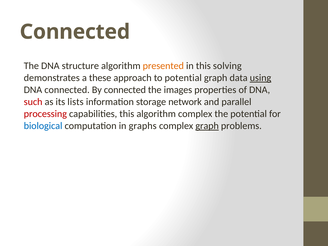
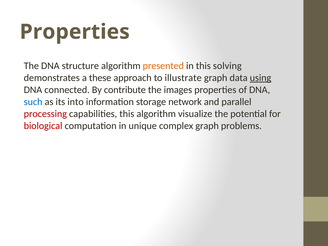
Connected: Connected -> Properties (75, 32)
to potential: potential -> illustrate (183, 78)
By connected: connected -> contribute (125, 90)
such colour: red -> blue (33, 102)
lists: lists -> into (76, 102)
algorithm complex: complex -> visualize (195, 114)
biological colour: blue -> red (43, 126)
graphs: graphs -> unique (143, 126)
graph underline: present -> none (207, 126)
